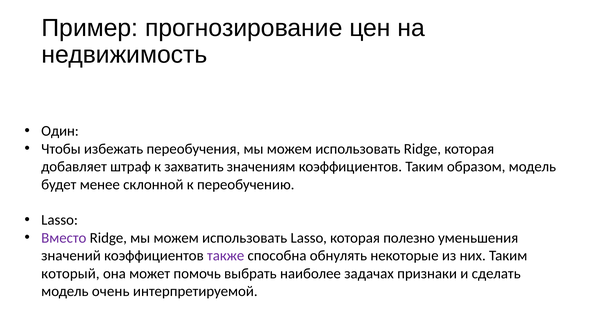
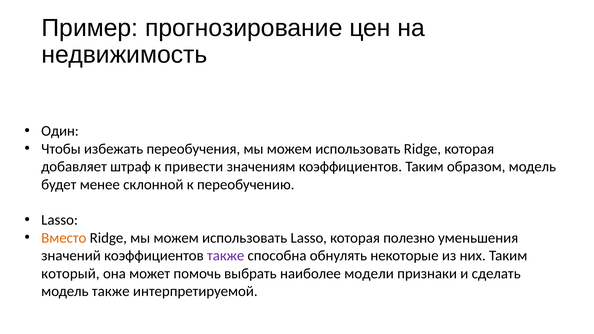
захватить: захватить -> привести (194, 167)
Вместо colour: purple -> orange (64, 238)
задачах: задачах -> модели (369, 274)
модель очень: очень -> также (111, 291)
